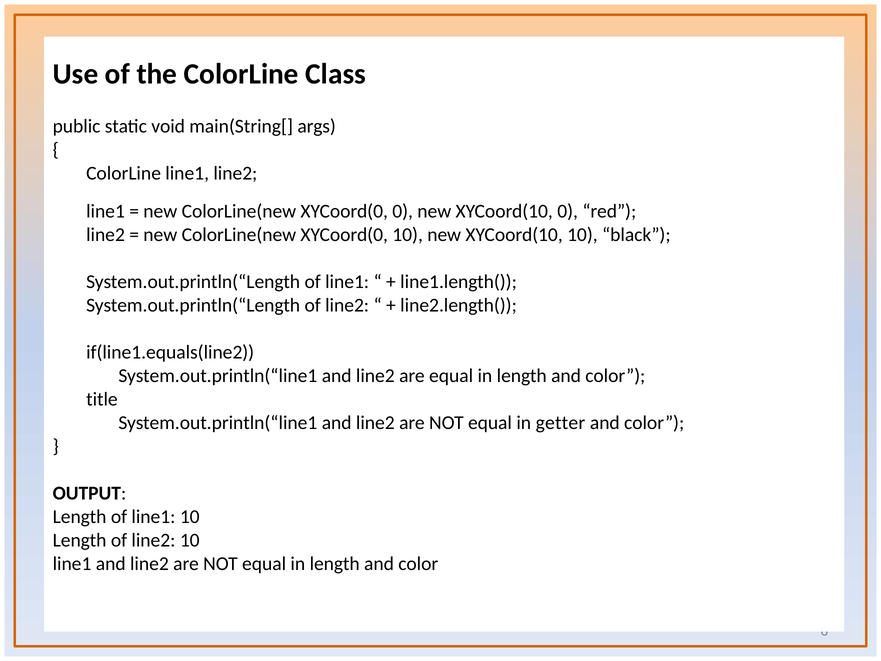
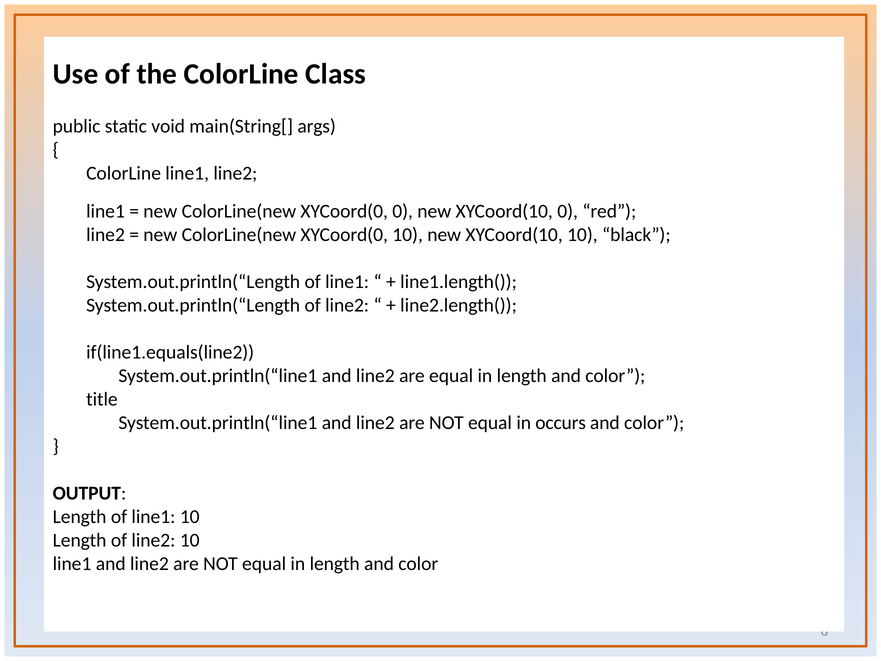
getter: getter -> occurs (561, 423)
